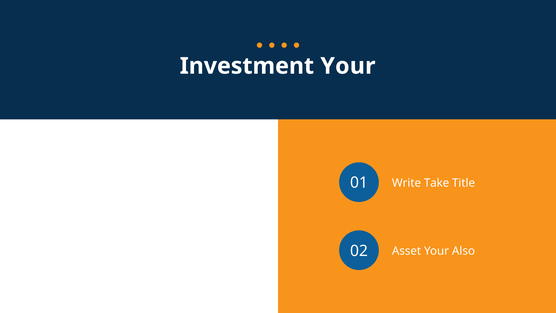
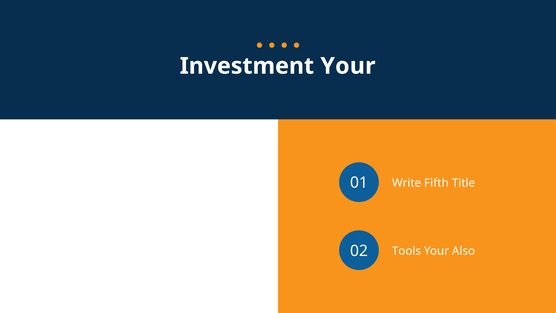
Take: Take -> Fifth (436, 183)
Asset: Asset -> Tools (406, 251)
